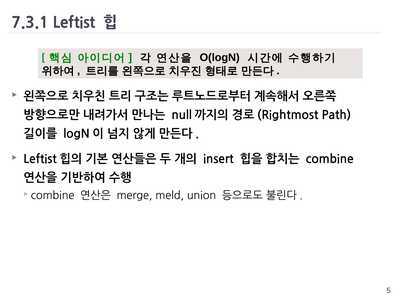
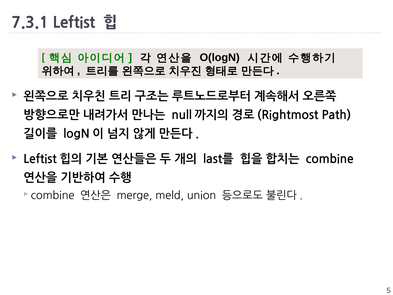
insert: insert -> last를 (218, 159)
